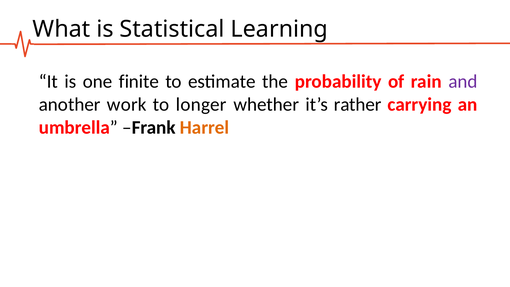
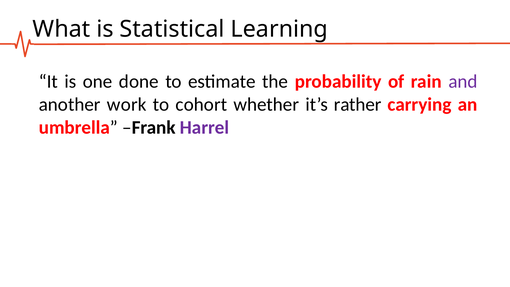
finite: finite -> done (139, 82)
longer: longer -> cohort (201, 105)
Harrel colour: orange -> purple (205, 128)
